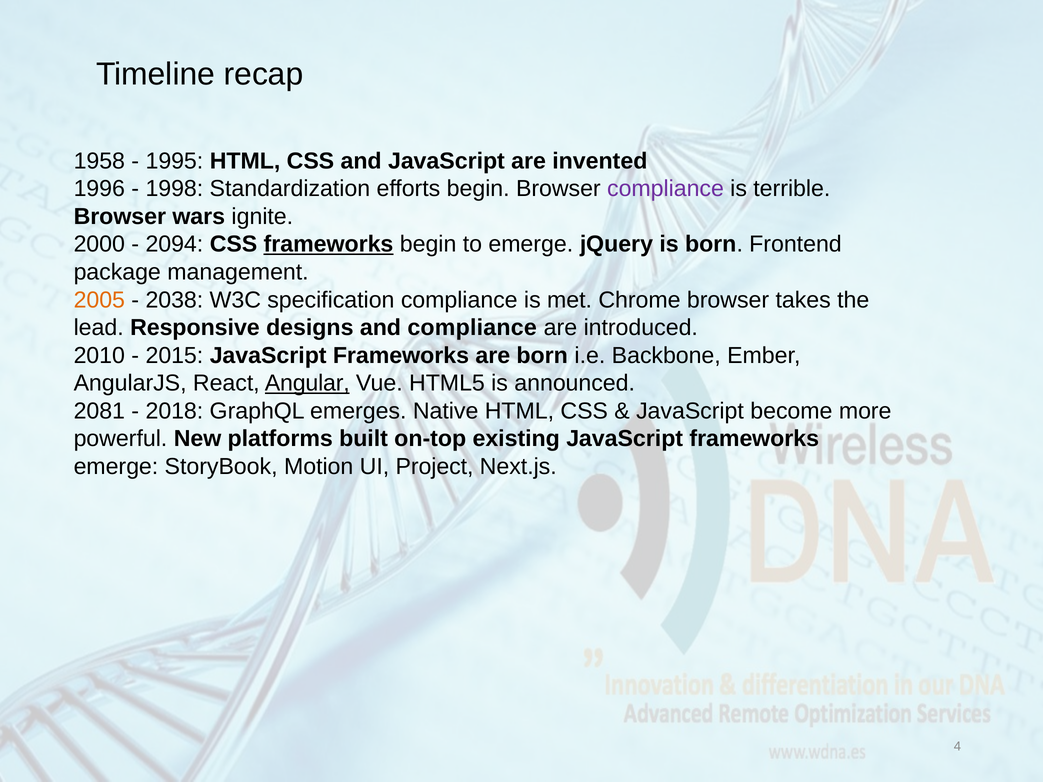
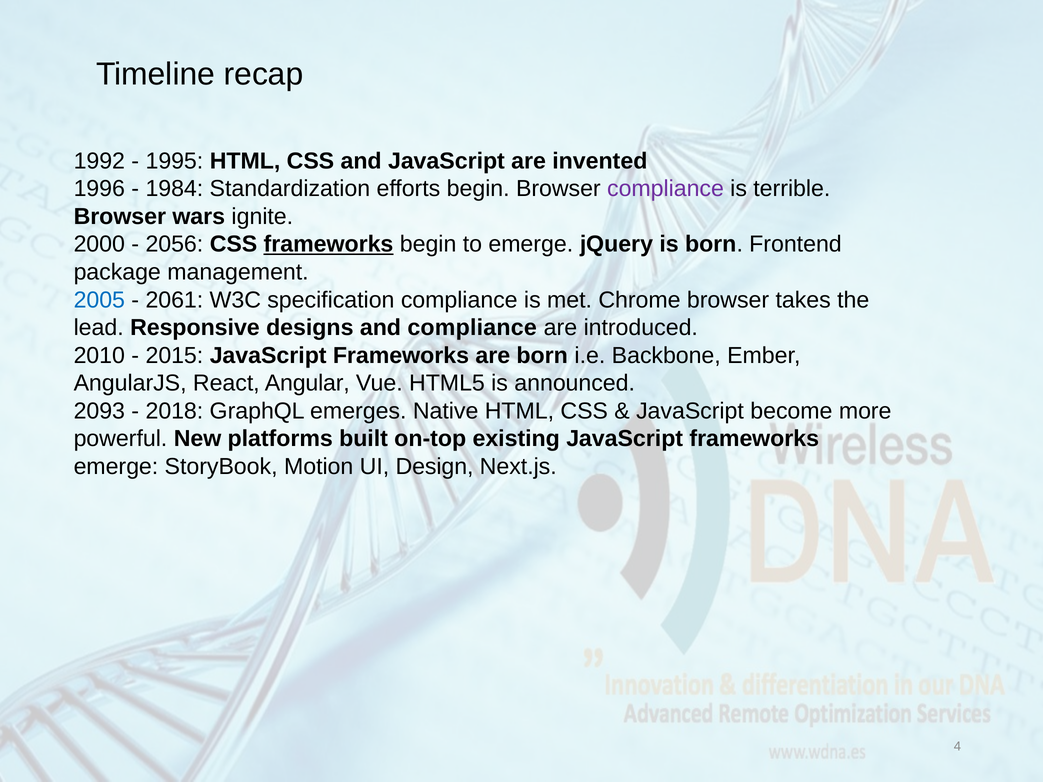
1958: 1958 -> 1992 (99, 161)
1998: 1998 -> 1984 (174, 189)
2094: 2094 -> 2056 (174, 244)
2005 colour: orange -> blue (99, 300)
2038: 2038 -> 2061 (174, 300)
Angular underline: present -> none (307, 383)
2081: 2081 -> 2093 (99, 411)
Project: Project -> Design (435, 467)
